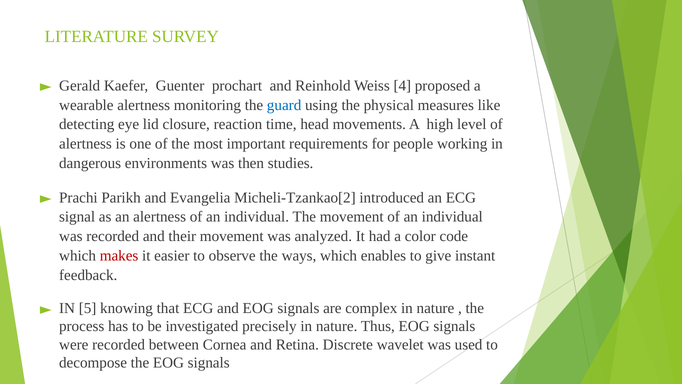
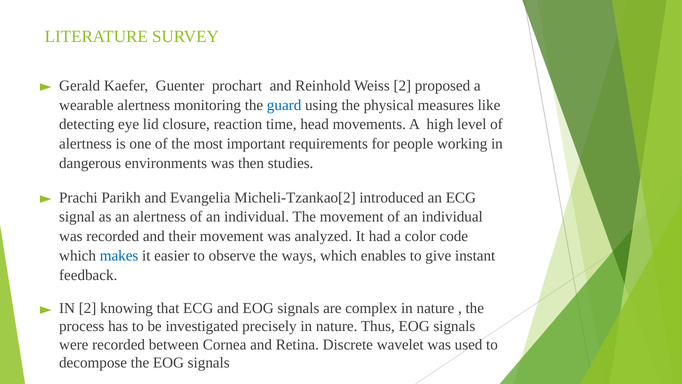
Weiss 4: 4 -> 2 (402, 85)
makes colour: red -> blue (119, 256)
IN 5: 5 -> 2 (88, 308)
